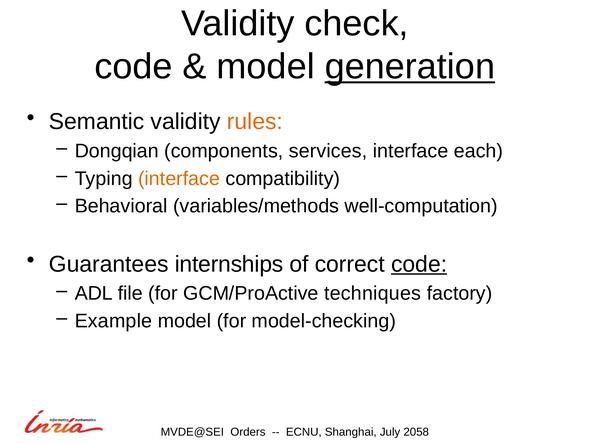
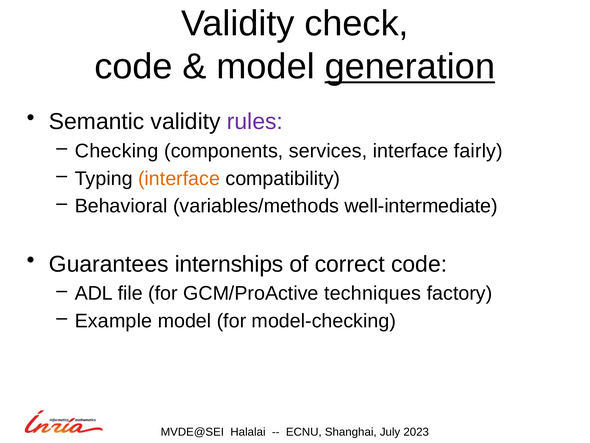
rules colour: orange -> purple (255, 122)
Dongqian: Dongqian -> Checking (117, 151)
each: each -> fairly (478, 151)
well-computation: well-computation -> well-intermediate (421, 206)
code underline: present -> none (419, 264)
Orders: Orders -> Halalai (248, 432)
2058: 2058 -> 2023 (416, 432)
